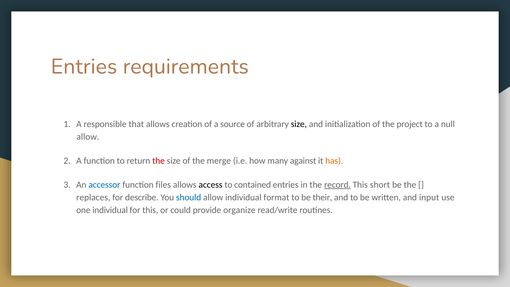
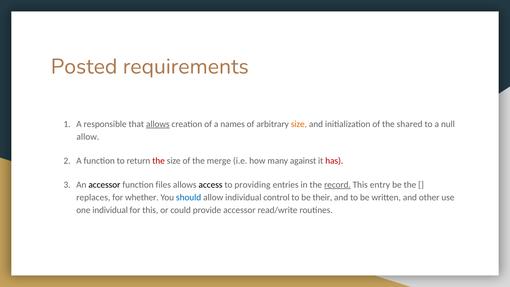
Entries: Entries -> Posted (84, 66)
allows underline: none -> present (158, 124)
source: source -> names (233, 124)
size colour: black -> orange (299, 124)
project: project -> shared (410, 124)
has colour: orange -> red (334, 161)
accessor colour: blue -> black (104, 185)
contained: contained -> providing (252, 185)
short: short -> entry (380, 185)
describe: describe -> whether (142, 197)
format: format -> control (276, 197)
input: input -> other (429, 197)
provide organize: organize -> accessor (239, 210)
